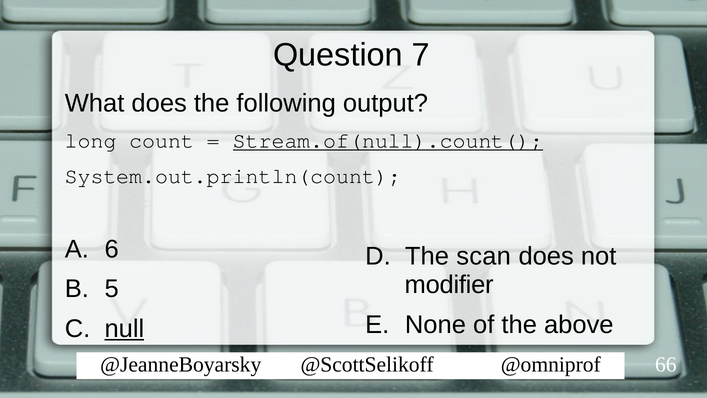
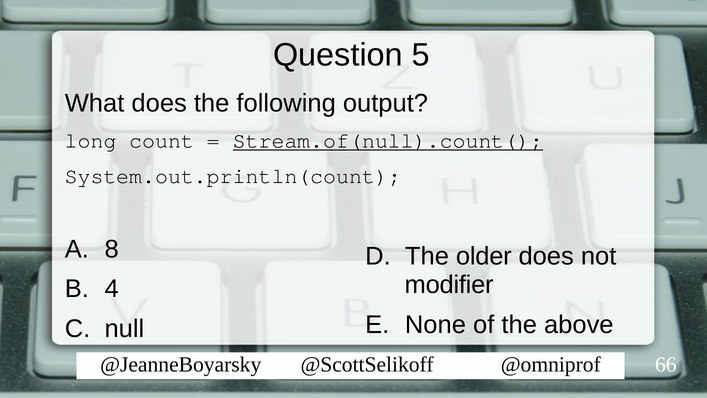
7: 7 -> 5 (421, 55)
6: 6 -> 8 (112, 249)
scan: scan -> older (484, 256)
5: 5 -> 4 (112, 289)
null underline: present -> none (124, 329)
